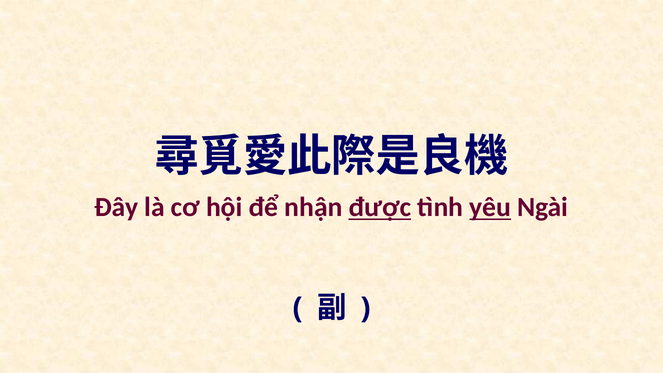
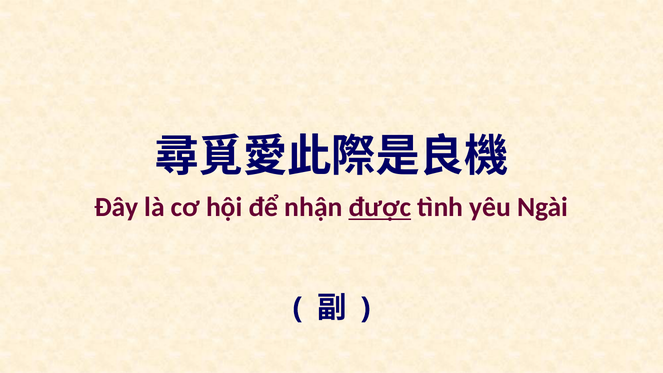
yêu underline: present -> none (490, 207)
